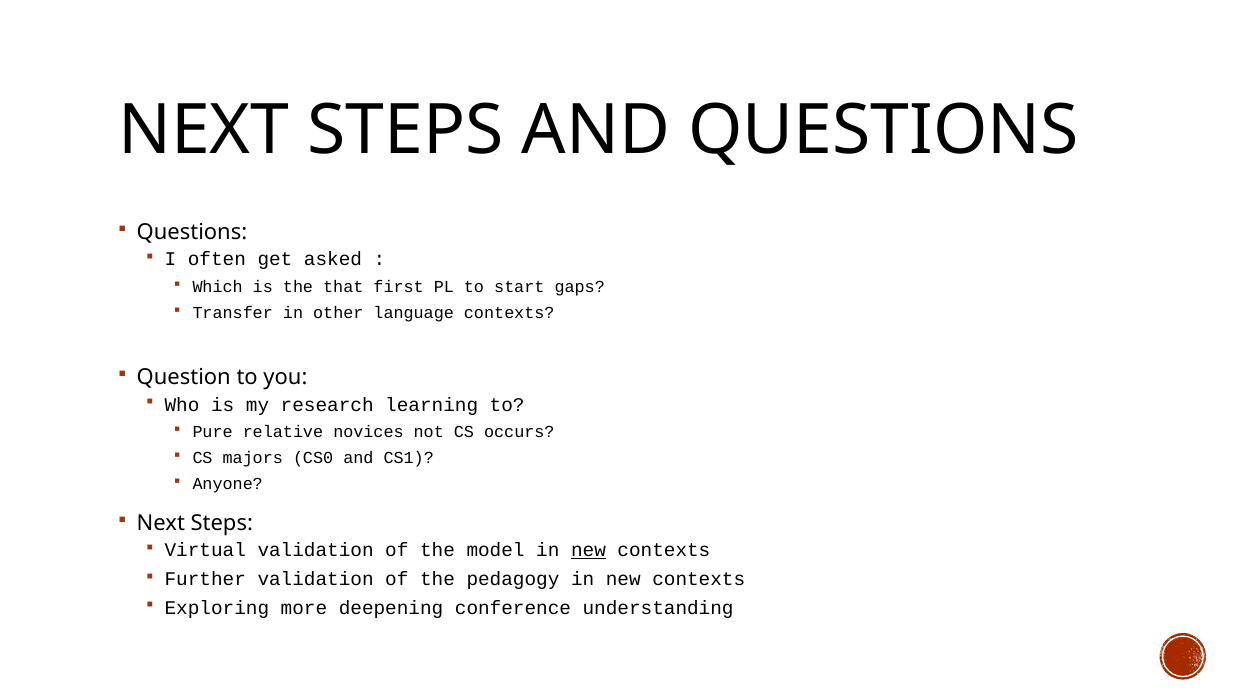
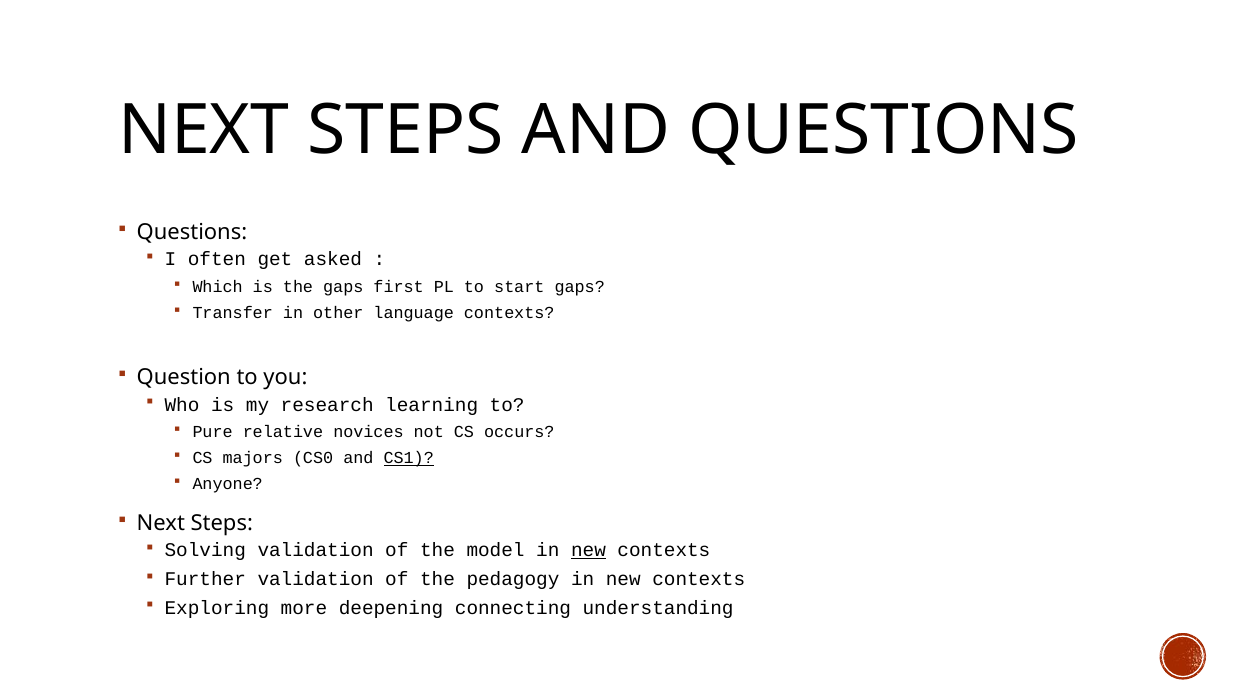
the that: that -> gaps (343, 287)
CS1 underline: none -> present (409, 459)
Virtual: Virtual -> Solving (205, 551)
conference: conference -> connecting (513, 608)
